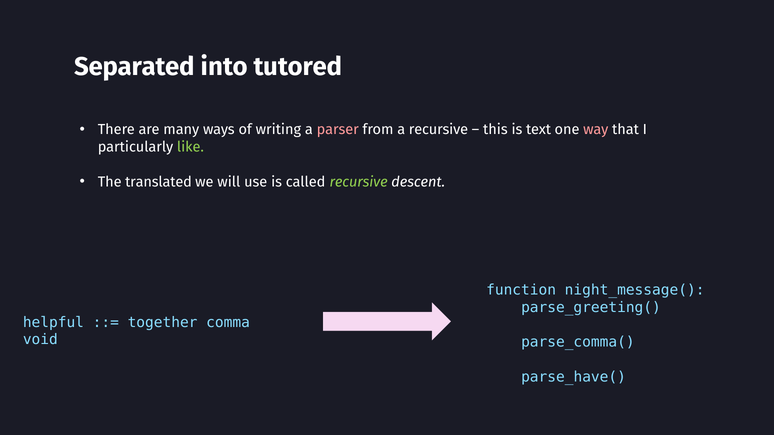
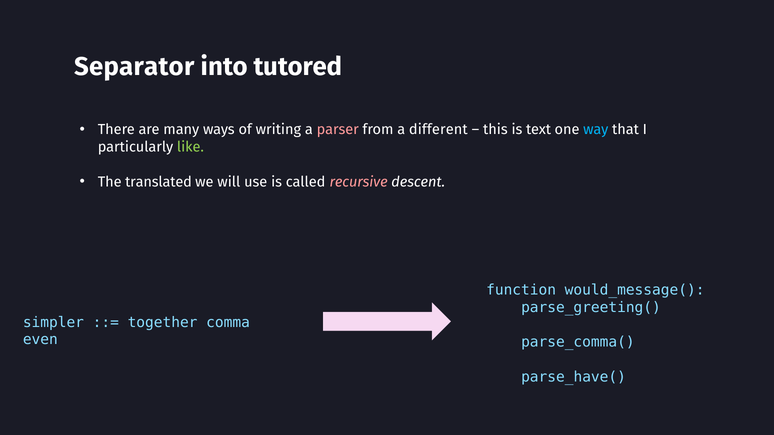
Separated: Separated -> Separator (134, 67)
a recursive: recursive -> different (438, 130)
way colour: pink -> light blue (596, 130)
recursive colour: light green -> pink (359, 182)
night_message(: night_message( -> would_message( (635, 290)
helpful: helpful -> simpler (53, 323)
void: void -> even (40, 340)
